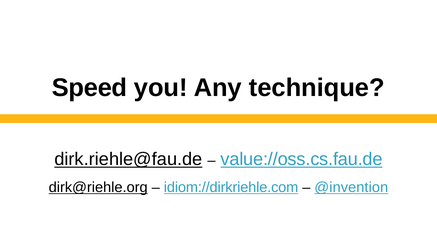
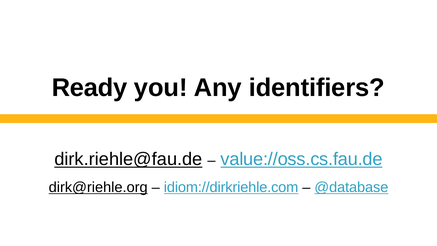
Speed: Speed -> Ready (89, 88)
technique: technique -> identifiers (317, 88)
@invention: @invention -> @database (351, 187)
